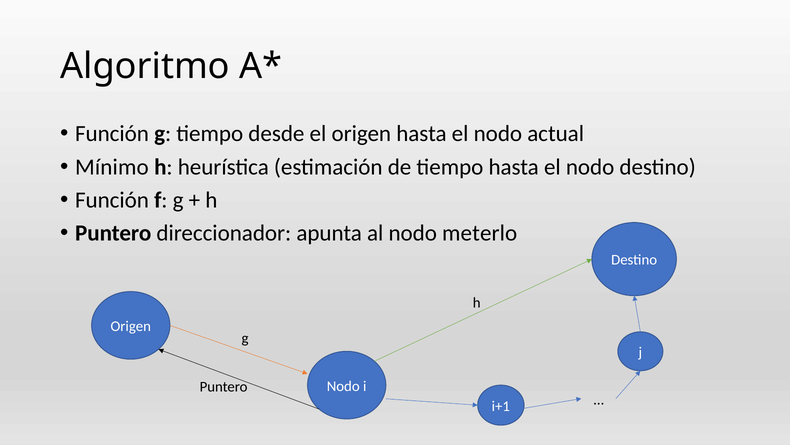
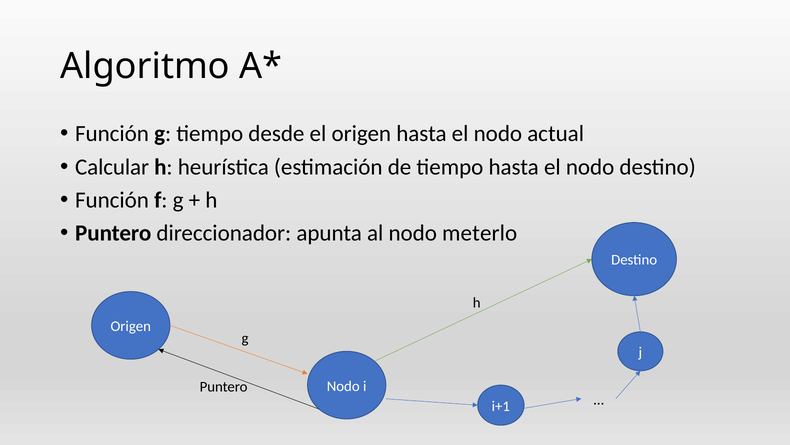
Mínimo: Mínimo -> Calcular (112, 167)
